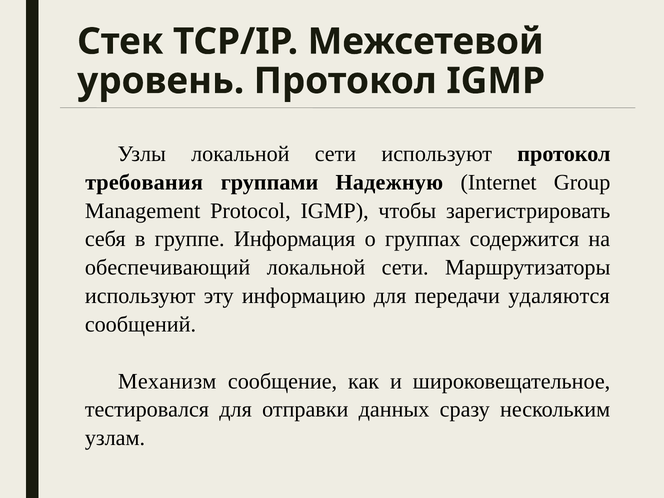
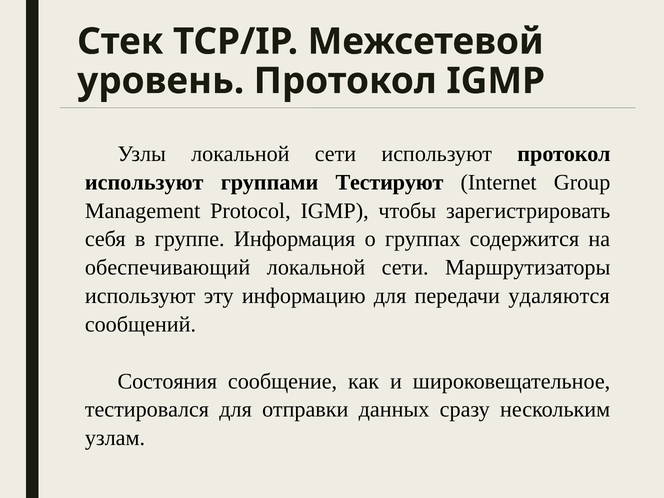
требования: требования -> используют (144, 182)
Надежную: Надежную -> Тестируют (389, 182)
Механизм: Механизм -> Состояния (167, 381)
